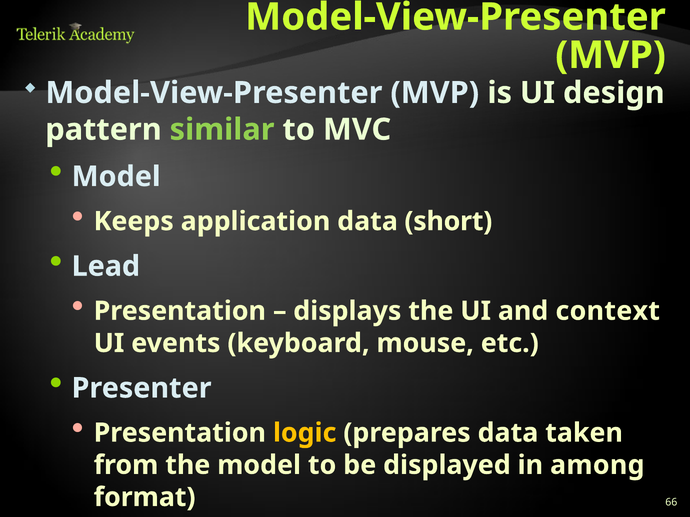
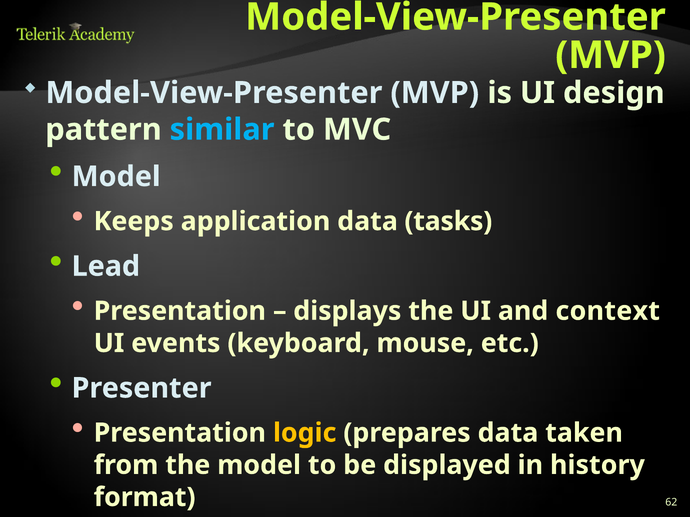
similar colour: light green -> light blue (222, 130)
short: short -> tasks (448, 222)
among: among -> history (597, 465)
66: 66 -> 62 (671, 503)
